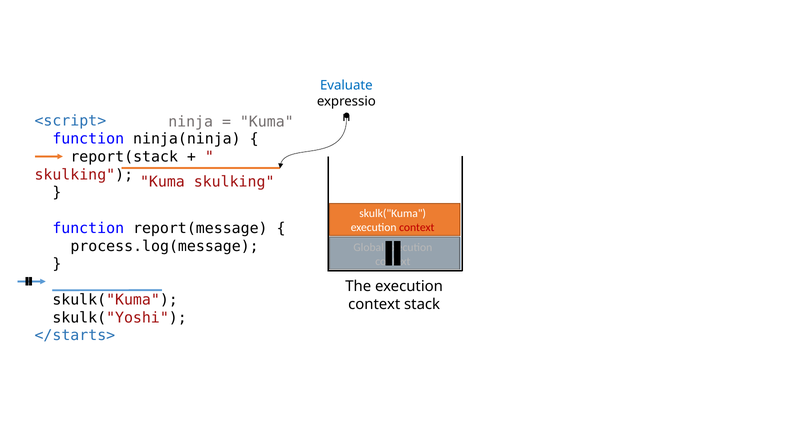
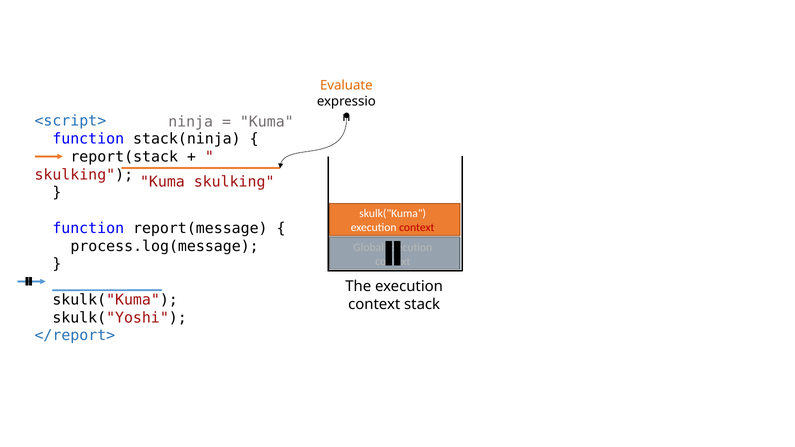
Evaluate colour: blue -> orange (346, 85)
ninja(ninja: ninja(ninja -> stack(ninja (187, 139)
</starts>: </starts> -> </report> (75, 336)
